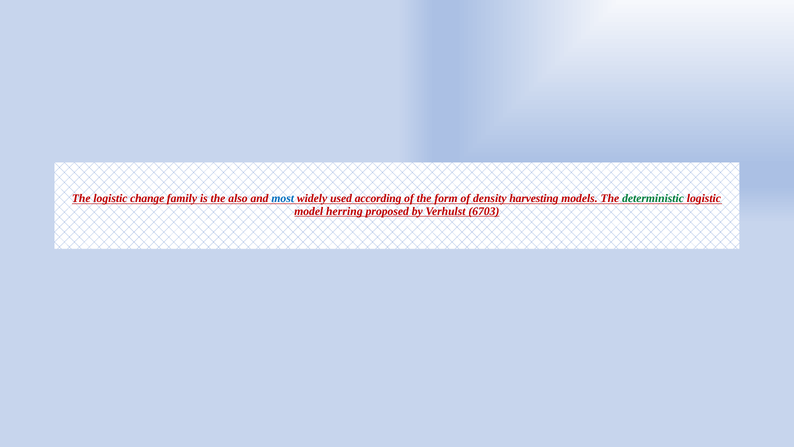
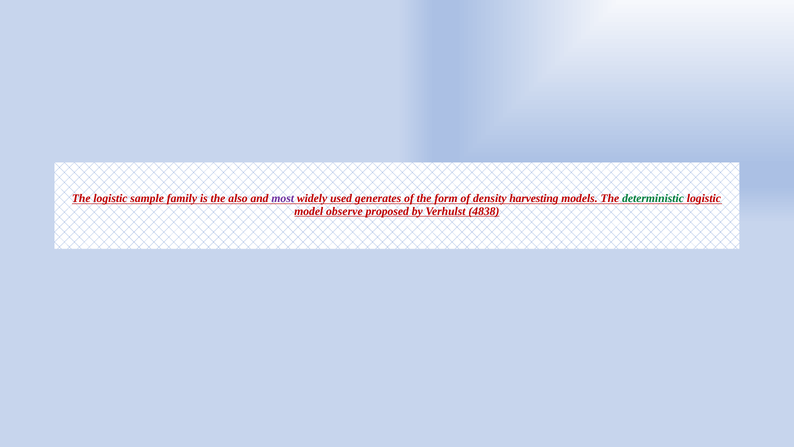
change: change -> sample (147, 198)
most colour: blue -> purple (283, 198)
according: according -> generates (378, 198)
herring: herring -> observe (344, 211)
6703: 6703 -> 4838 (484, 211)
